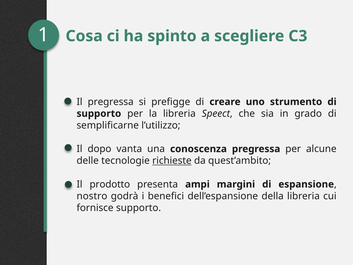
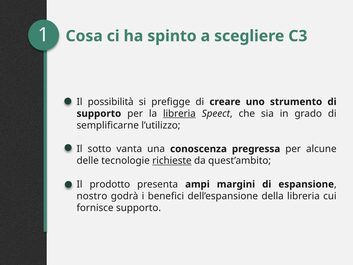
Il pregressa: pregressa -> possibilità (111, 102)
libreria underline: none -> present (179, 113)
dopo: dopo -> sotto (99, 149)
